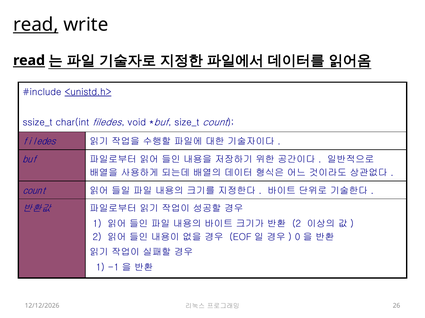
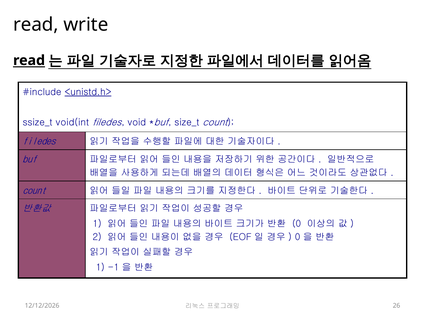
read underline: present -> none (36, 25)
char(int: char(int -> void(int (72, 123)
2: 2 -> 0 (297, 224)
